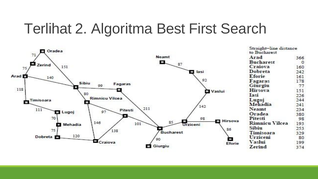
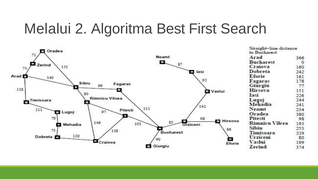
Terlihat: Terlihat -> Melalui (48, 29)
